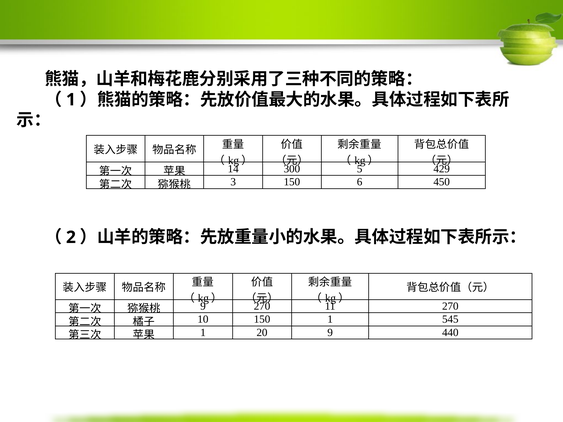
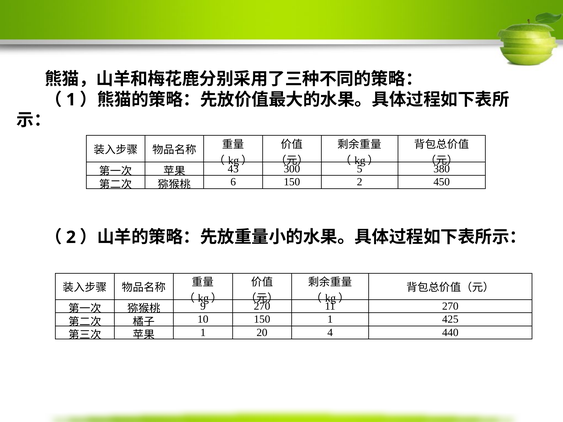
14: 14 -> 43 (233, 169)
429: 429 -> 380 (442, 169)
3: 3 -> 6 (233, 182)
150 6: 6 -> 2 (360, 182)
545: 545 -> 425 (450, 320)
20 9: 9 -> 4 (330, 333)
